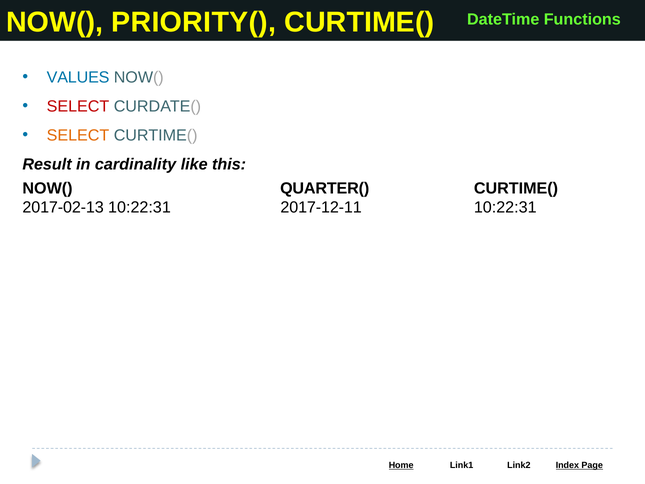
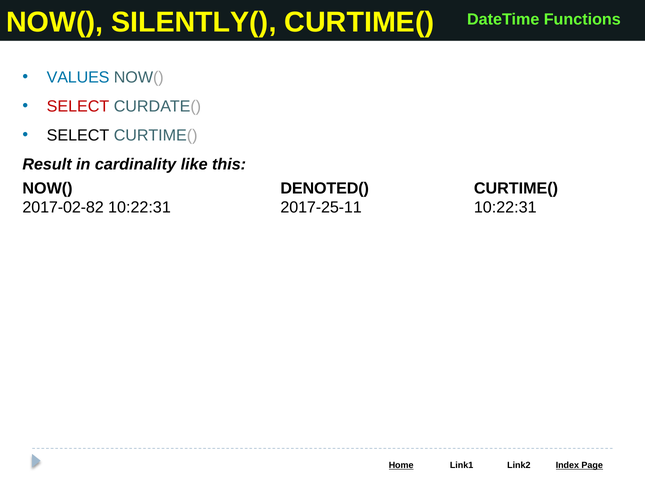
PRIORITY(: PRIORITY( -> SILENTLY( (194, 22)
SELECT colour: orange -> black (78, 135)
QUARTER(: QUARTER( -> DENOTED( (325, 188)
2017-02-13: 2017-02-13 -> 2017-02-82 (63, 207)
2017-12-11: 2017-12-11 -> 2017-25-11 (321, 207)
